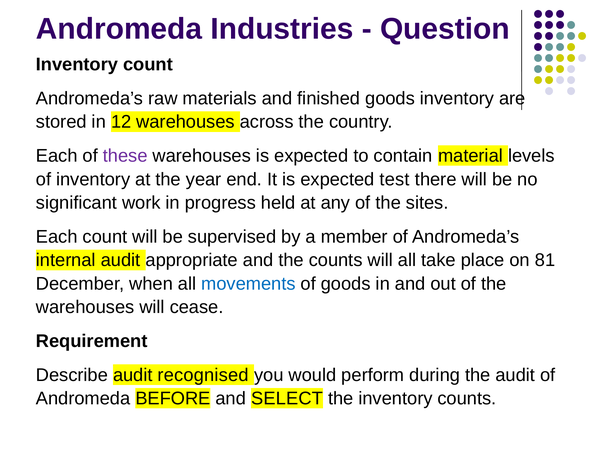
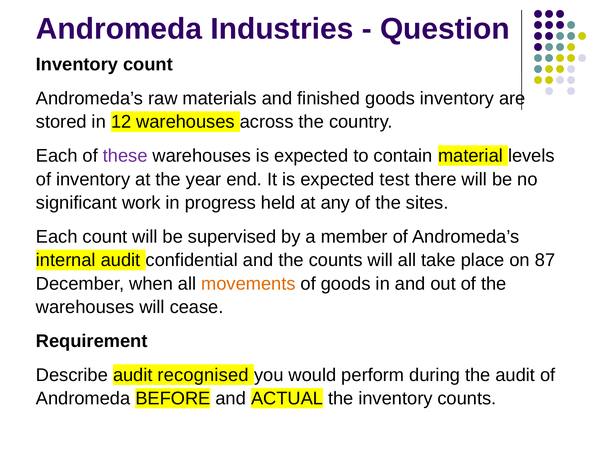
appropriate: appropriate -> confidential (192, 260)
81: 81 -> 87 (545, 260)
movements colour: blue -> orange (248, 283)
SELECT: SELECT -> ACTUAL (287, 398)
